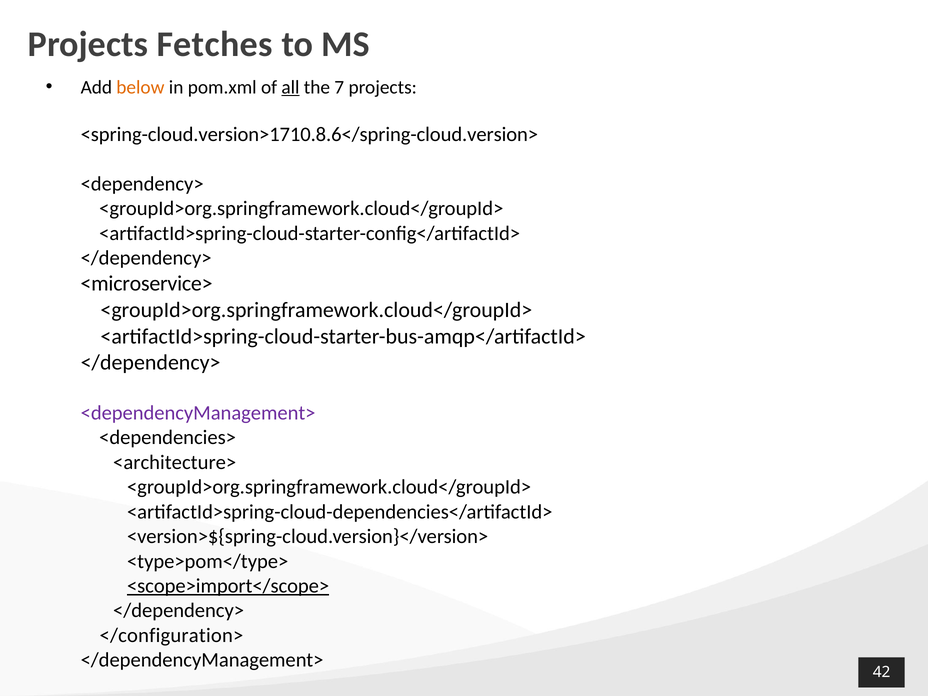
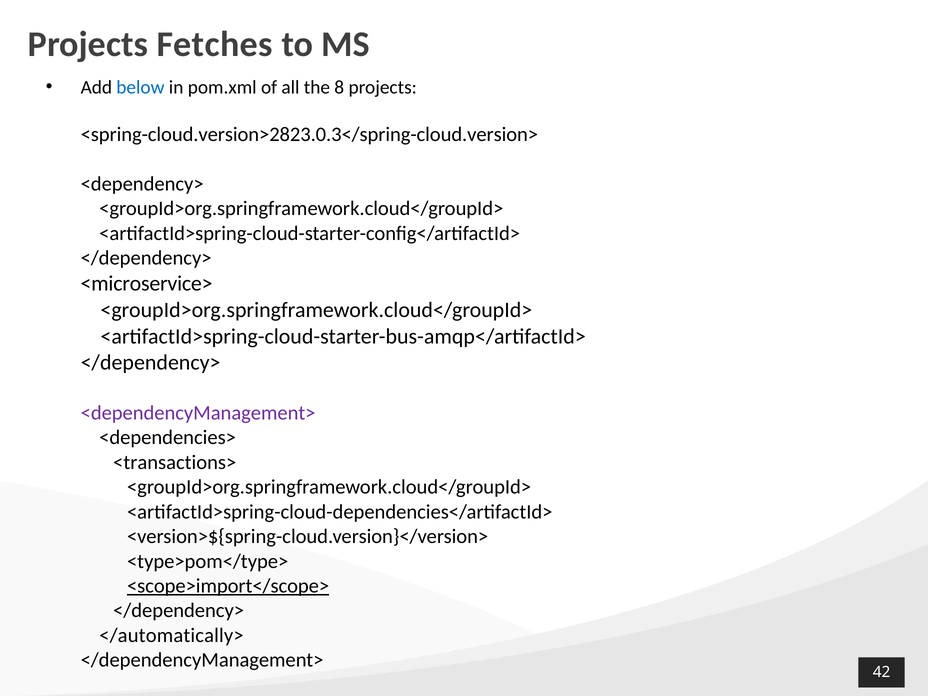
below colour: orange -> blue (140, 87)
all underline: present -> none (290, 87)
7: 7 -> 8 (339, 87)
<spring-cloud.version>1710.8.6</spring-cloud.version>: <spring-cloud.version>1710.8.6</spring-cloud.version> -> <spring-cloud.version>2823.0.3</spring-cloud.version> (309, 134)
<architecture>: <architecture> -> <transactions> (175, 462)
</configuration>: </configuration> -> </automatically> (171, 635)
